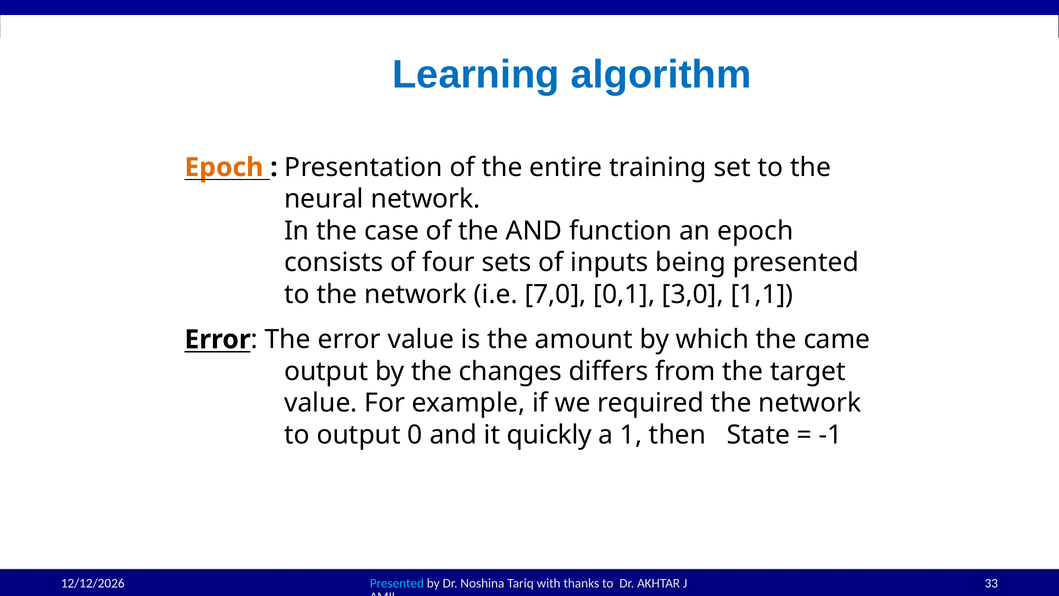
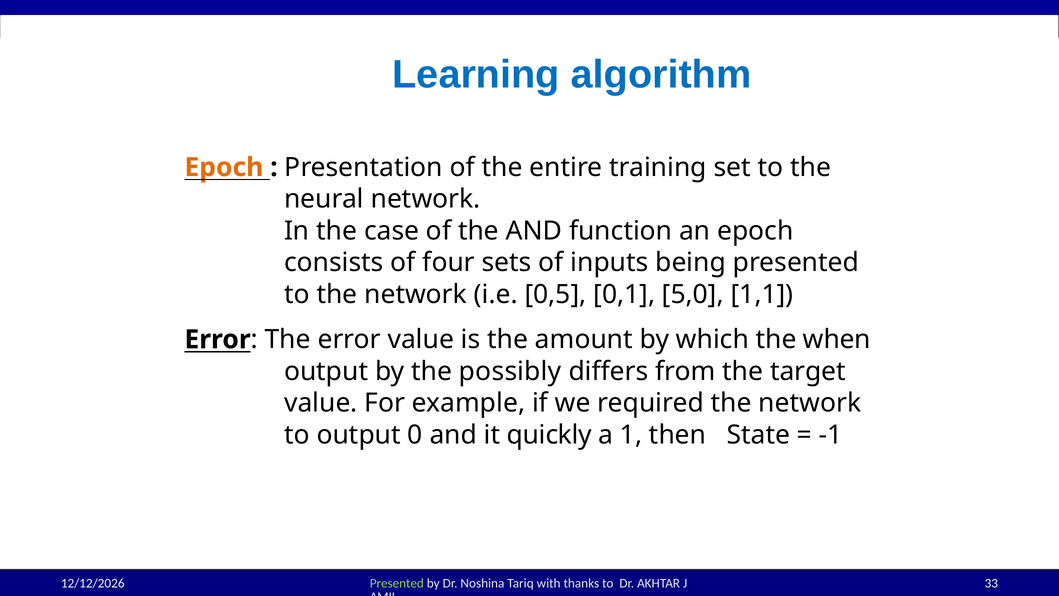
7,0: 7,0 -> 0,5 (555, 294)
3,0: 3,0 -> 5,0 (693, 294)
came: came -> when (837, 339)
changes: changes -> possibly (510, 371)
Presented colour: light blue -> light green (397, 583)
